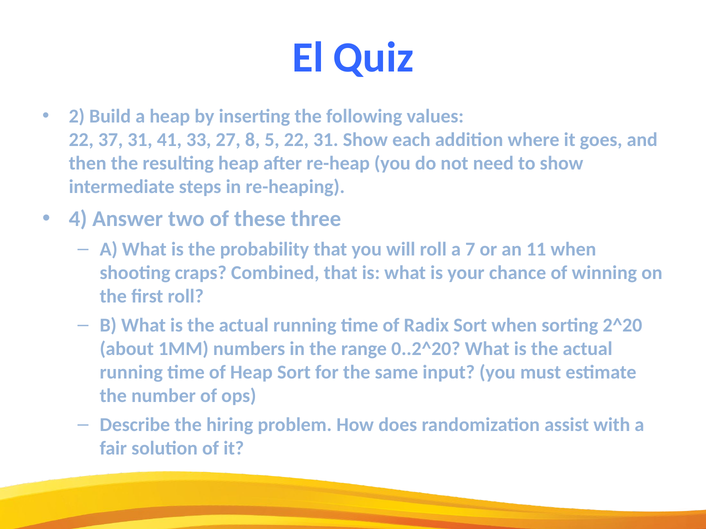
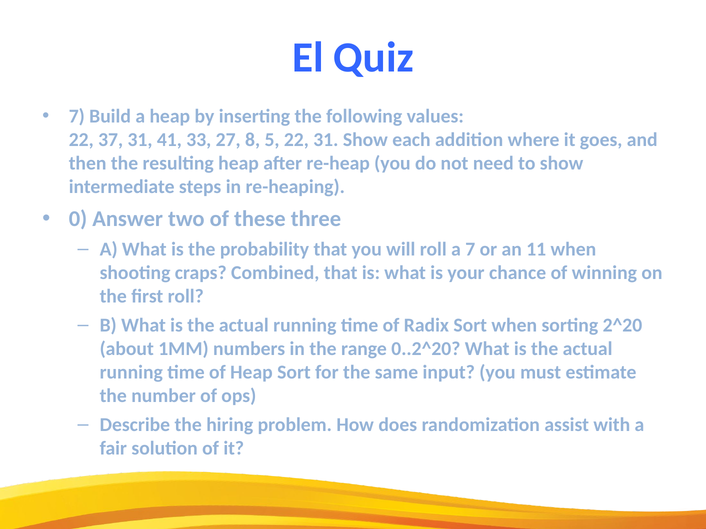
2: 2 -> 7 (77, 117)
4: 4 -> 0 (78, 219)
